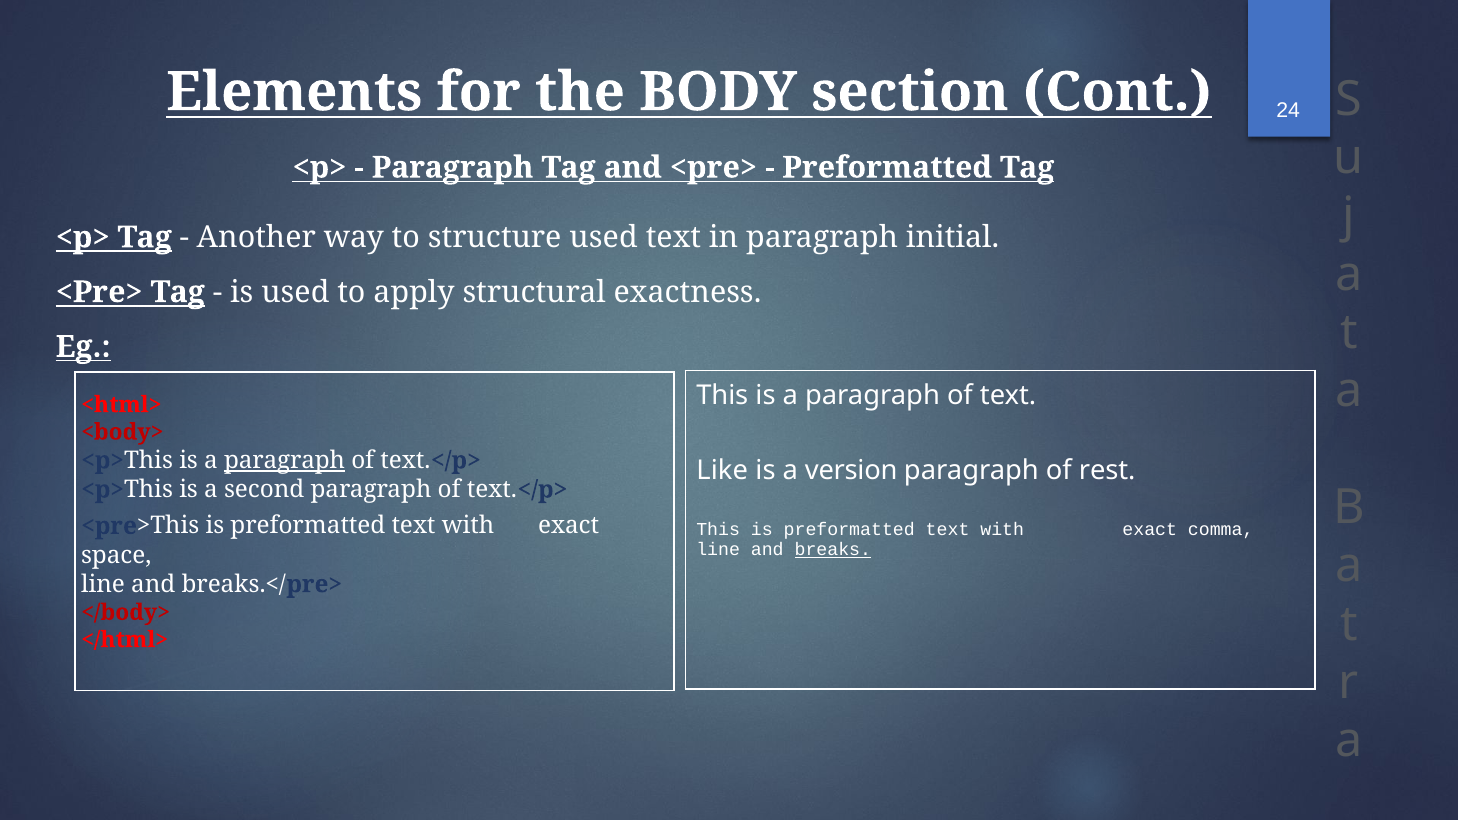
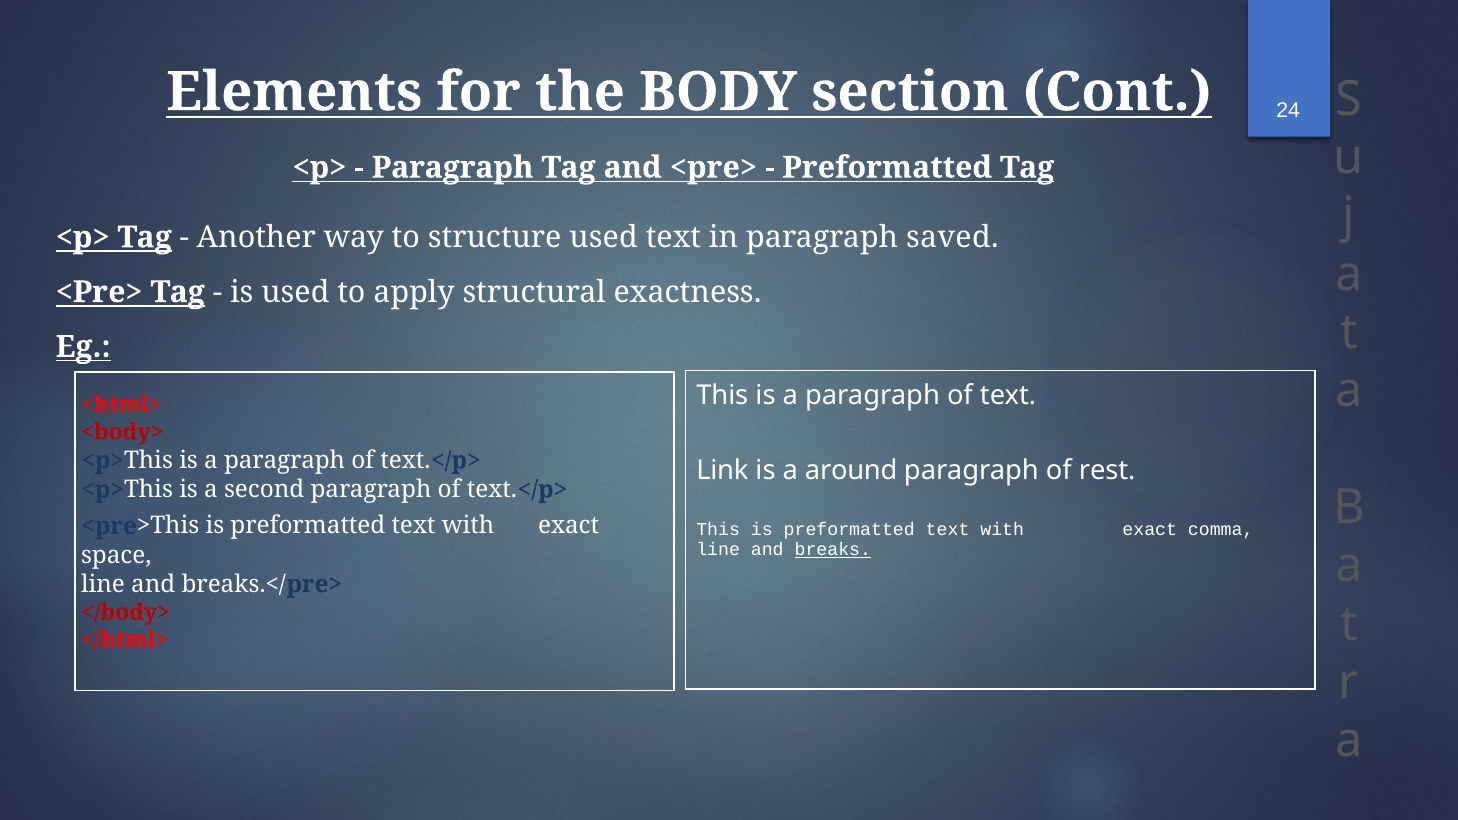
initial: initial -> saved (952, 237)
paragraph underline: present -> none (285, 460)
Like: Like -> Link (722, 470)
version: version -> around (851, 470)
